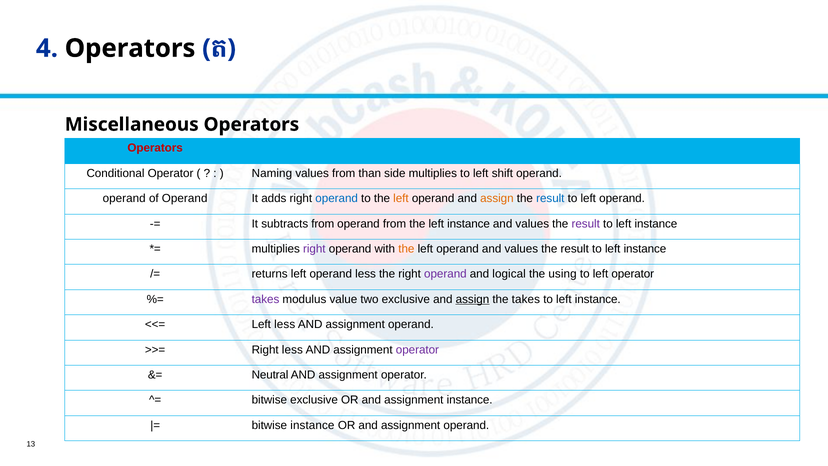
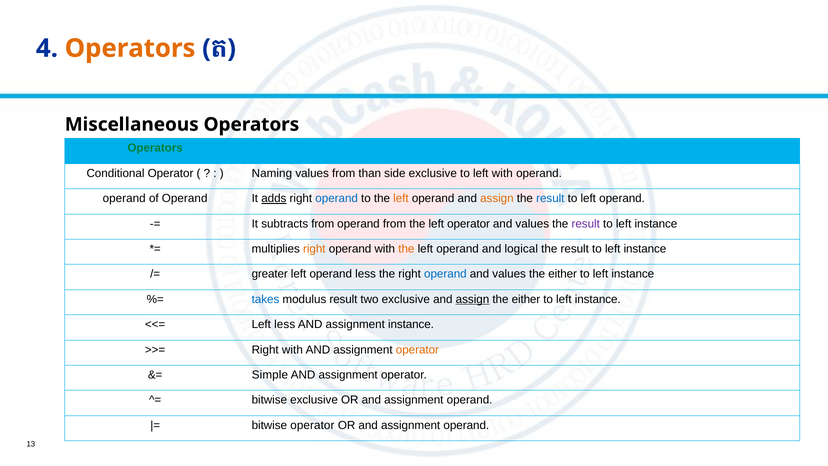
Operators colour: black -> orange (130, 48)
Operators colour: red -> green (155, 148)
side multiplies: multiplies -> exclusive (433, 173)
left shift: shift -> with (502, 173)
adds underline: none -> present (274, 198)
the left instance: instance -> operator (469, 224)
right colour: purple -> orange (314, 249)
operand and values: values -> logical (521, 249)
returns: returns -> greater (270, 274)
operand colour: purple -> blue (445, 274)
logical: logical -> values (509, 274)
using: using -> either (563, 274)
operator: operator -> instance (633, 274)
takes colour: purple -> blue (265, 299)
modulus value: value -> result (343, 299)
takes: takes -> either (526, 299)
operand: operand -> instance (411, 324)
Right less: less -> with (292, 350)
operator colour: purple -> orange (417, 350)
Neutral: Neutral -> Simple (270, 375)
instance: instance -> operand (470, 400)
bitwise instance: instance -> operator (312, 425)
